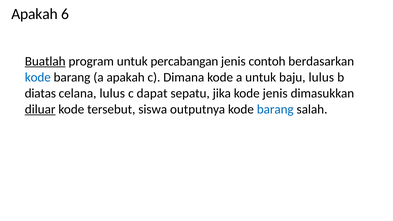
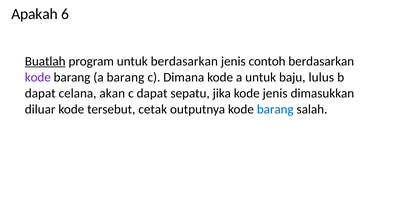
untuk percabangan: percabangan -> berdasarkan (184, 61)
kode colour: blue -> purple (38, 77)
a apakah: apakah -> barang (125, 77)
diatas: diatas -> dapat (40, 93)
celana lulus: lulus -> akan (112, 93)
diluar underline: present -> none (40, 109)
siswa: siswa -> cetak (153, 109)
